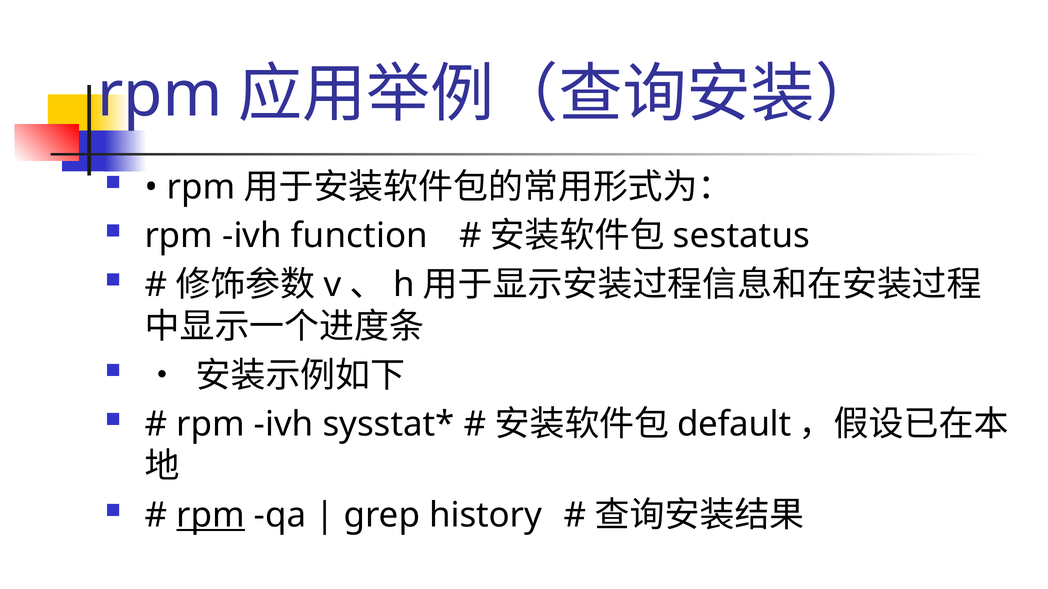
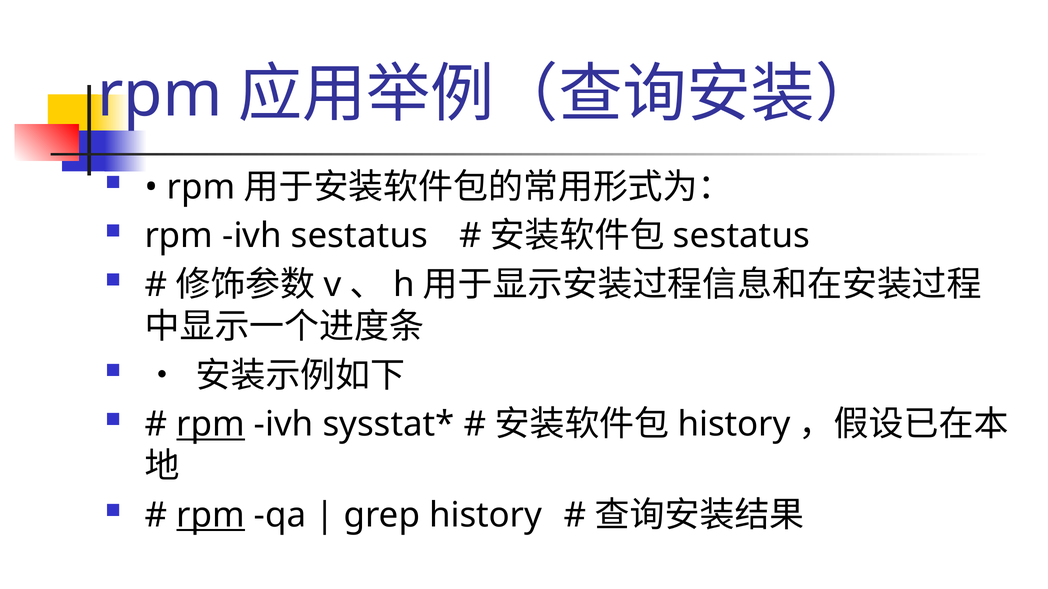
ivh function: function -> sestatus (359, 236)
rpm underline: none -> present (211, 425)
default: default -> history (734, 425)
